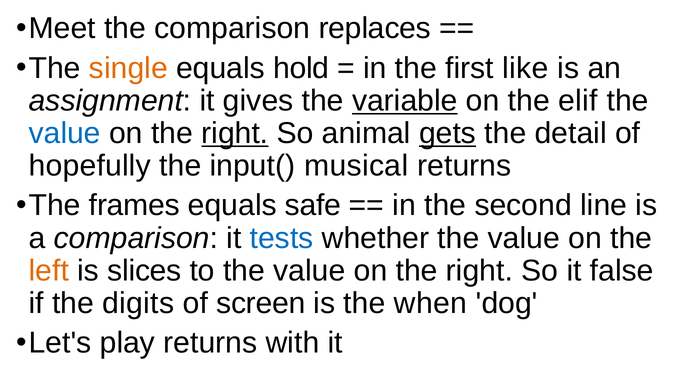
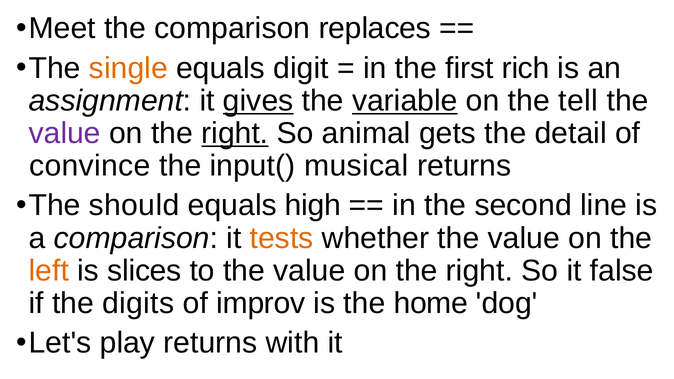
hold: hold -> digit (301, 68)
like: like -> rich (526, 68)
gives underline: none -> present (258, 101)
elif: elif -> tell (578, 101)
value colour: blue -> purple (65, 133)
gets underline: present -> none (448, 133)
hopefully: hopefully -> convince (90, 166)
frames: frames -> should (134, 206)
safe: safe -> high (313, 206)
tests colour: blue -> orange (282, 238)
screen: screen -> improv (261, 303)
when: when -> home (431, 303)
